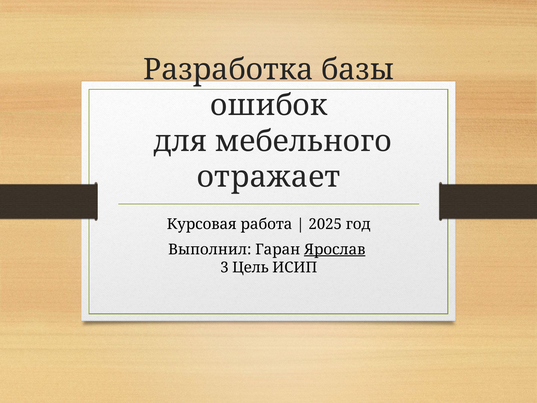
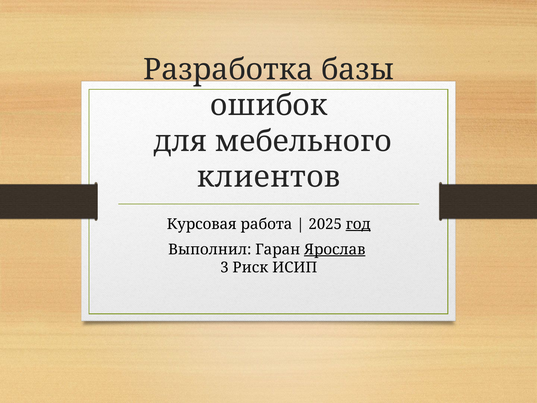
отражает: отражает -> клиентов (269, 177)
год underline: none -> present (358, 224)
Цель: Цель -> Риск (250, 267)
